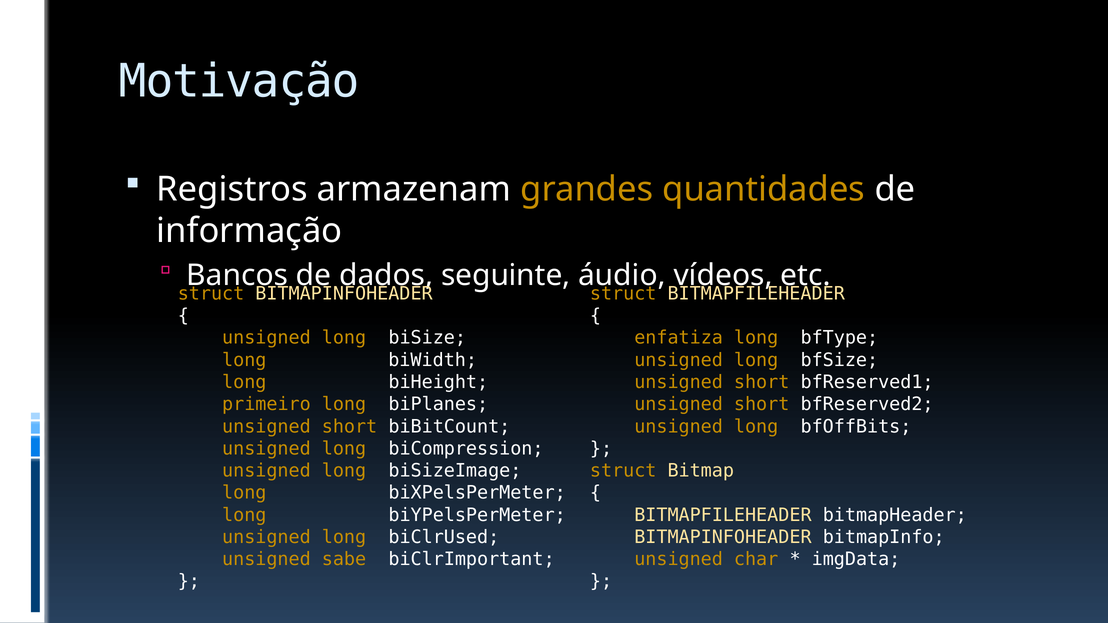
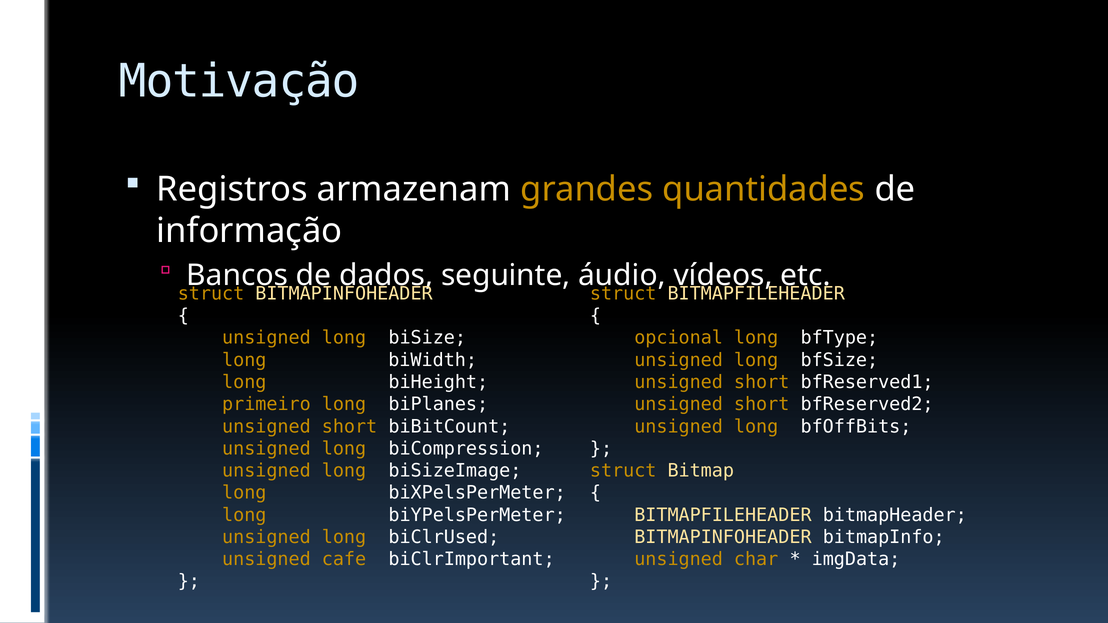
enfatiza: enfatiza -> opcional (679, 338)
sabe: sabe -> cafe (344, 559)
